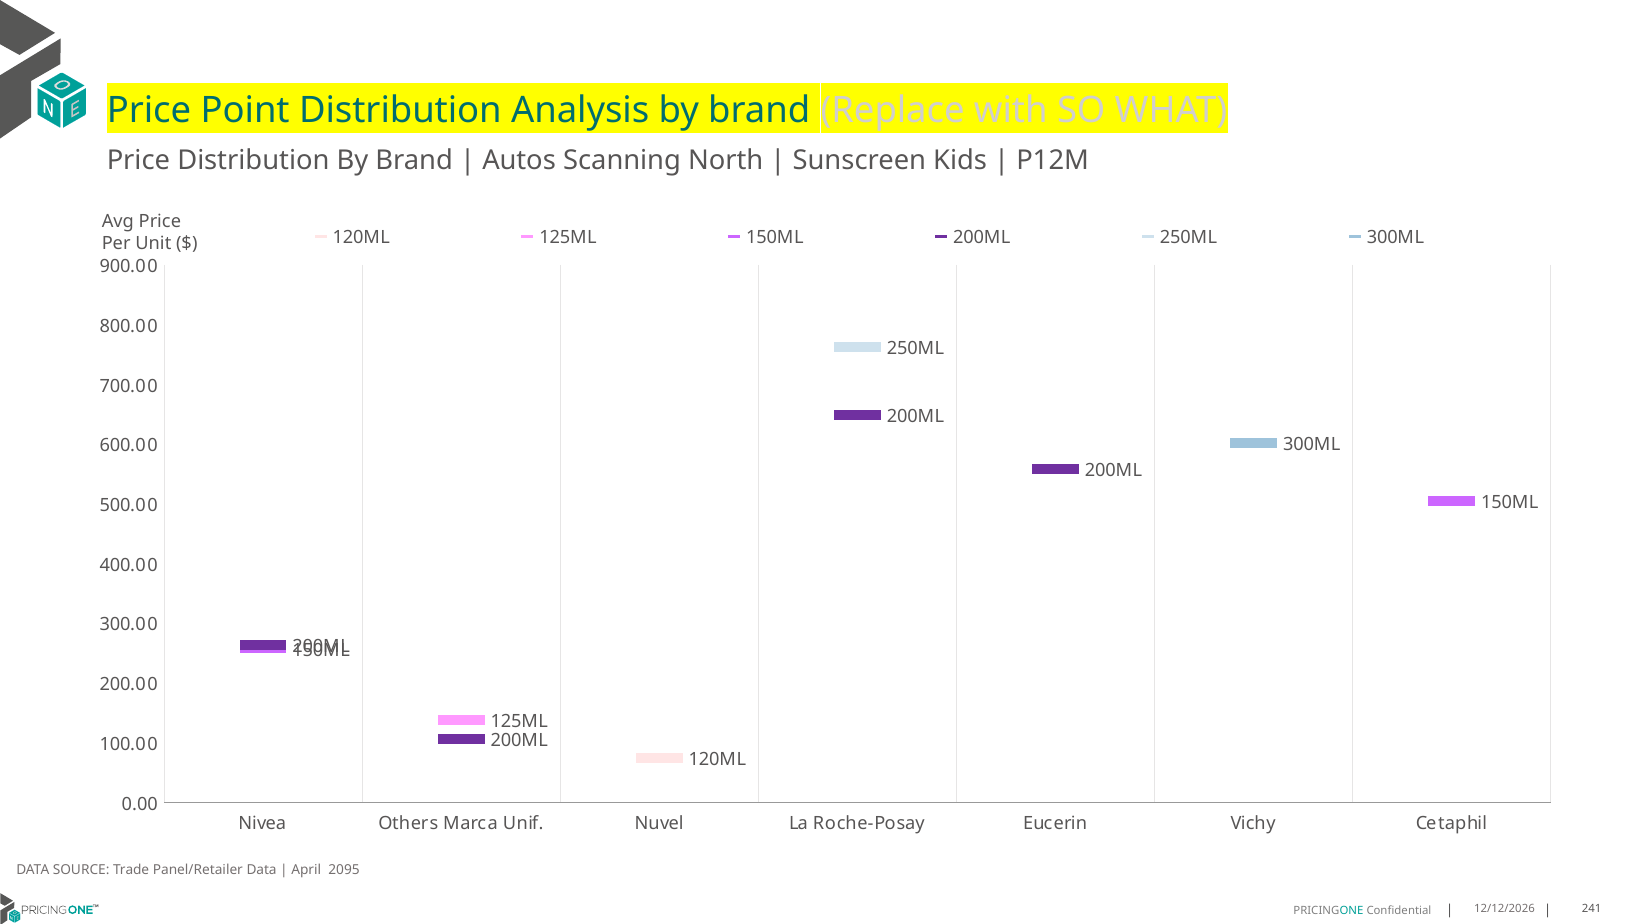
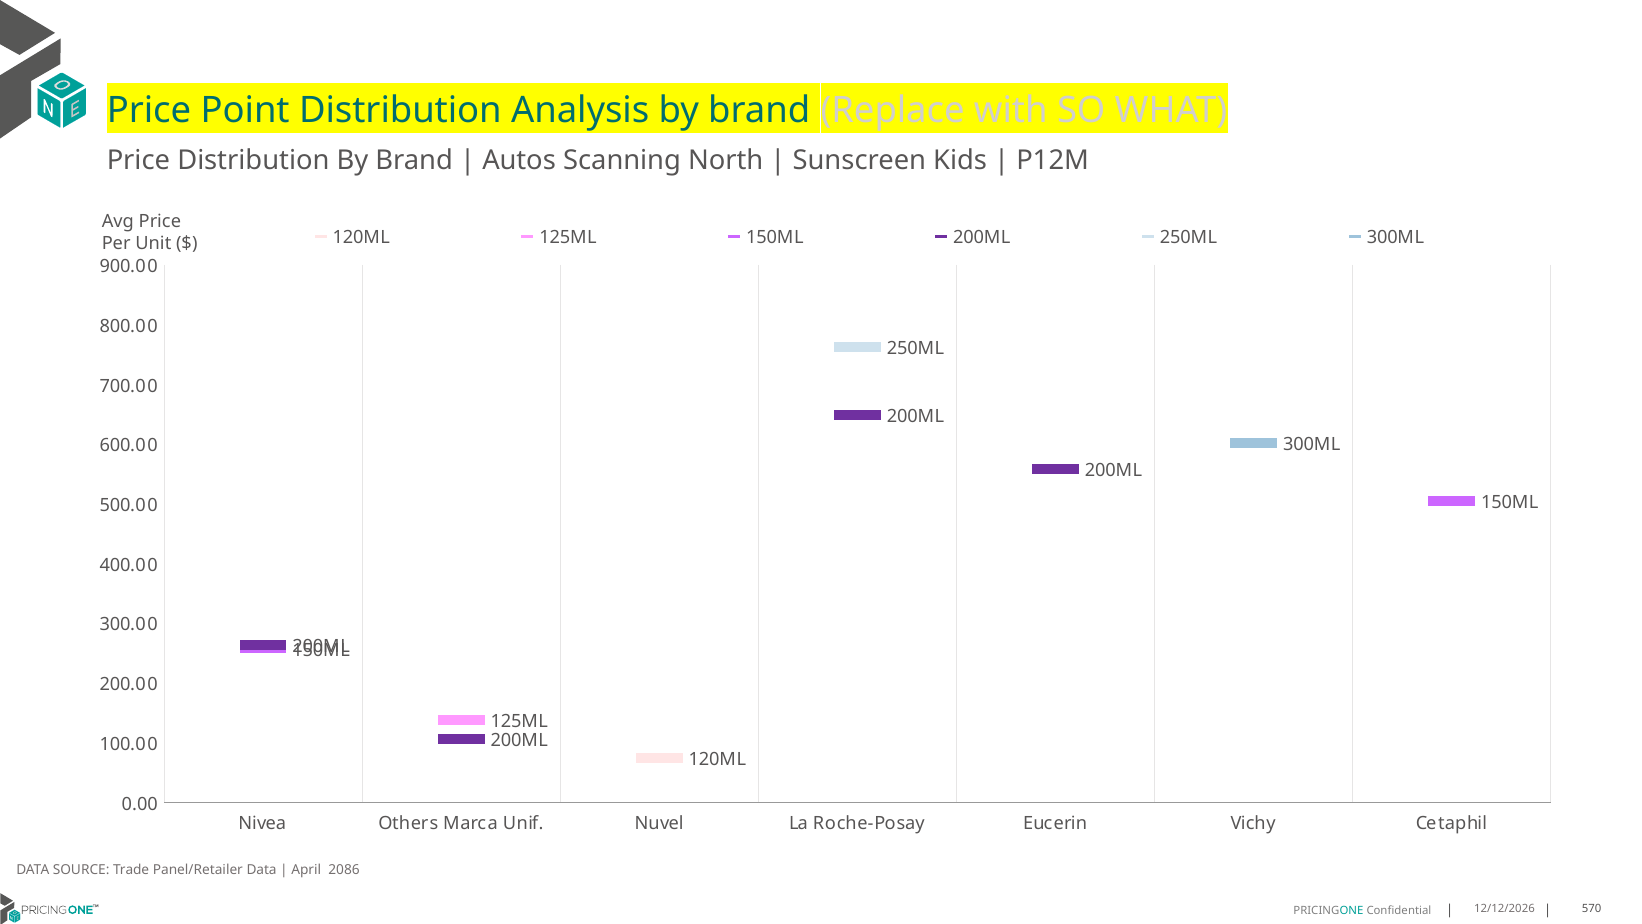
2095: 2095 -> 2086 (344, 870)
241: 241 -> 570 (1592, 908)
